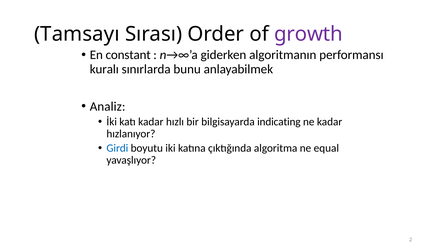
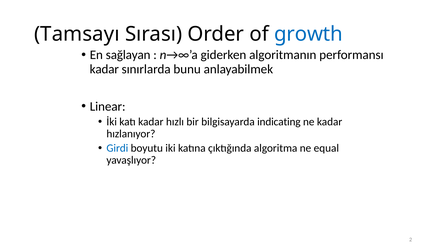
growth colour: purple -> blue (308, 34)
constant: constant -> sağlayan (128, 55)
kuralı: kuralı -> kadar (104, 69)
Analiz: Analiz -> Linear (108, 106)
